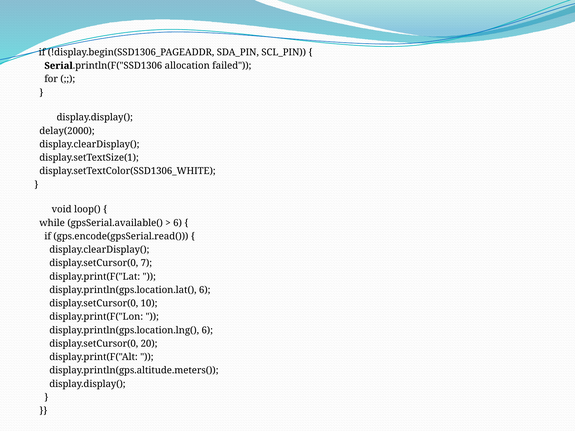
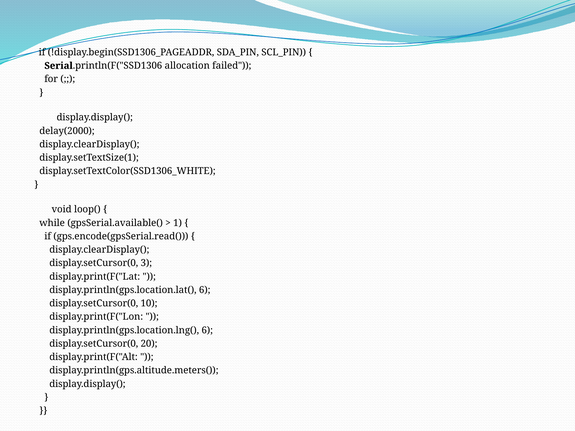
6: 6 -> 1 (178, 223)
7: 7 -> 3 (146, 263)
